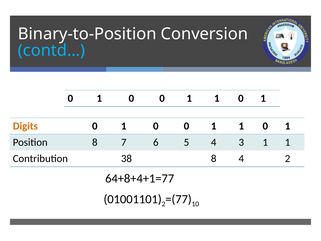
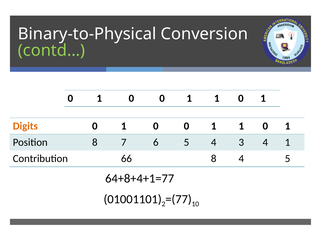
Binary-to-Position: Binary-to-Position -> Binary-to-Physical (87, 34)
contd… colour: light blue -> light green (52, 50)
3 1: 1 -> 4 (265, 142)
38: 38 -> 66 (126, 158)
4 2: 2 -> 5 (288, 158)
